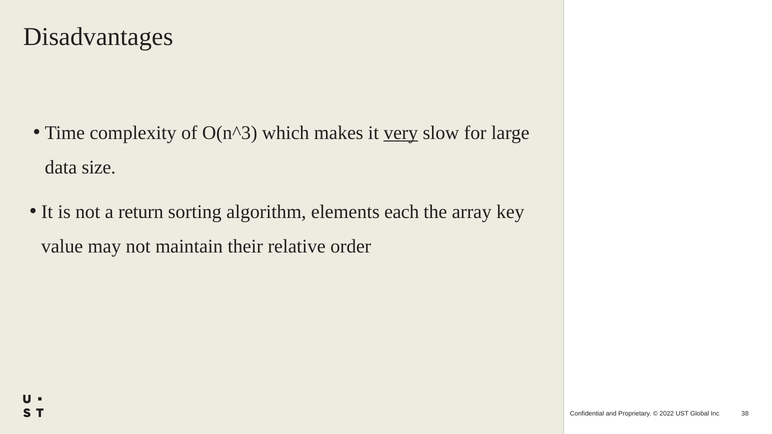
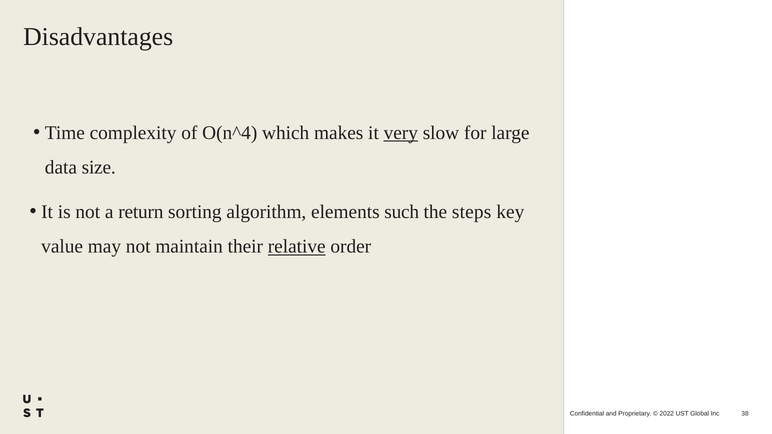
O(n^3: O(n^3 -> O(n^4 (230, 133)
each: each -> such (402, 212)
array: array -> steps (472, 212)
relative underline: none -> present (297, 247)
